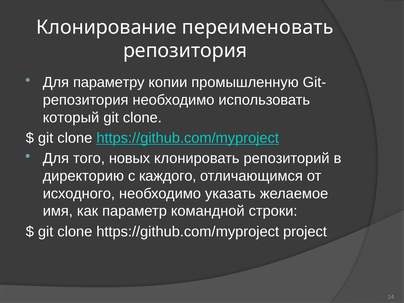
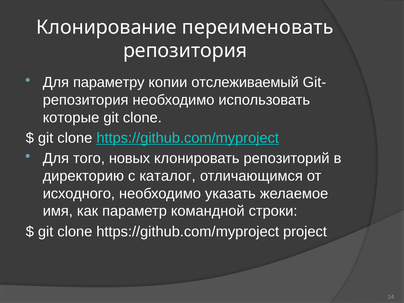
промышленную: промышленную -> отслеживаемый (245, 82)
который: который -> которые (71, 118)
каждого: каждого -> каталог (168, 176)
